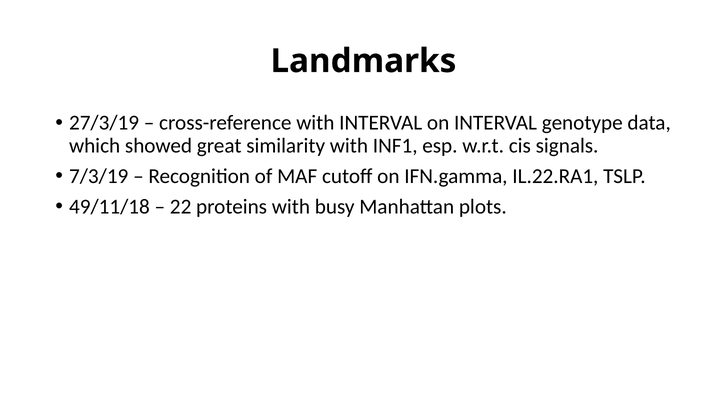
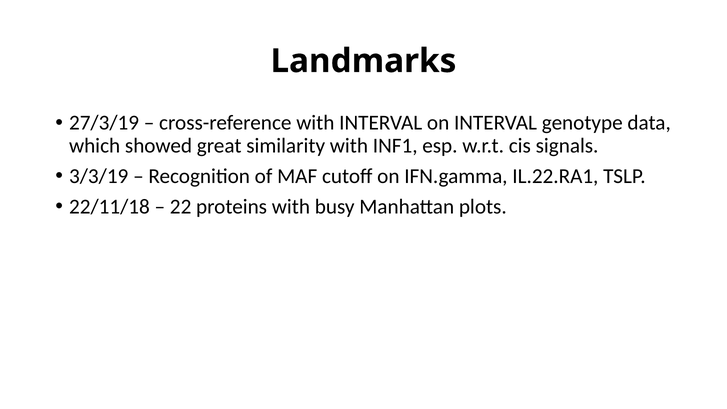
7/3/19: 7/3/19 -> 3/3/19 (99, 176)
49/11/18: 49/11/18 -> 22/11/18 (109, 207)
